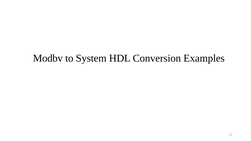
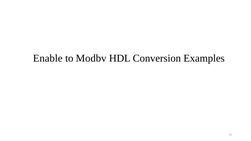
Modbv: Modbv -> Enable (48, 58)
System: System -> Modbv (91, 58)
